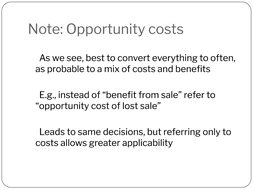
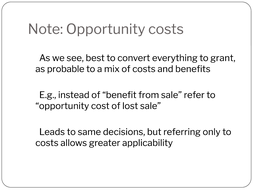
often: often -> grant (223, 58)
